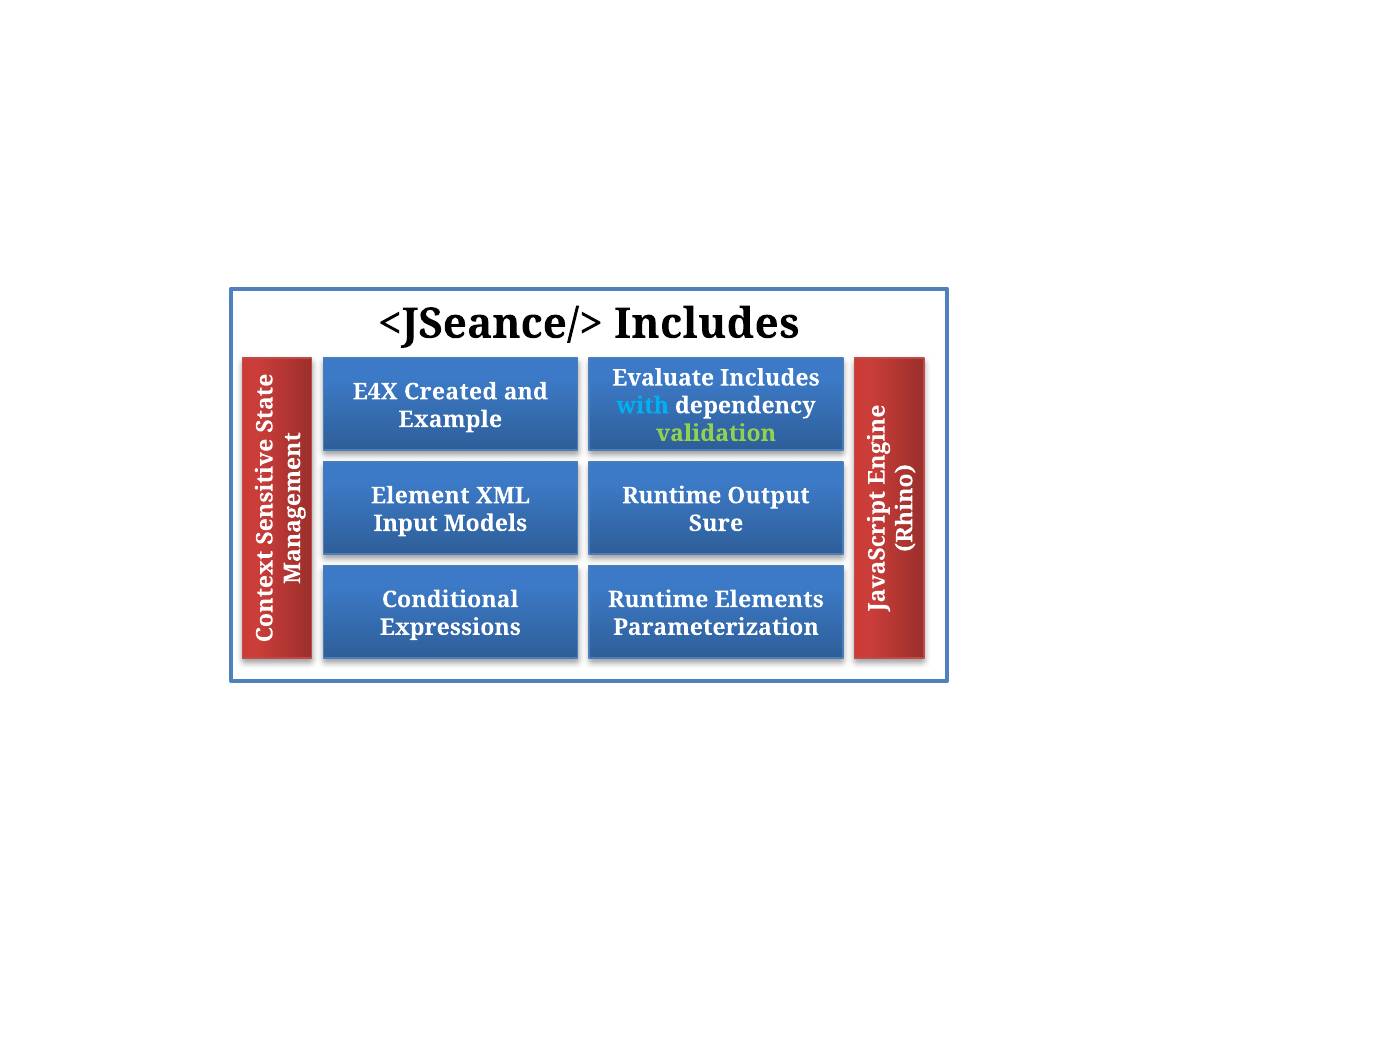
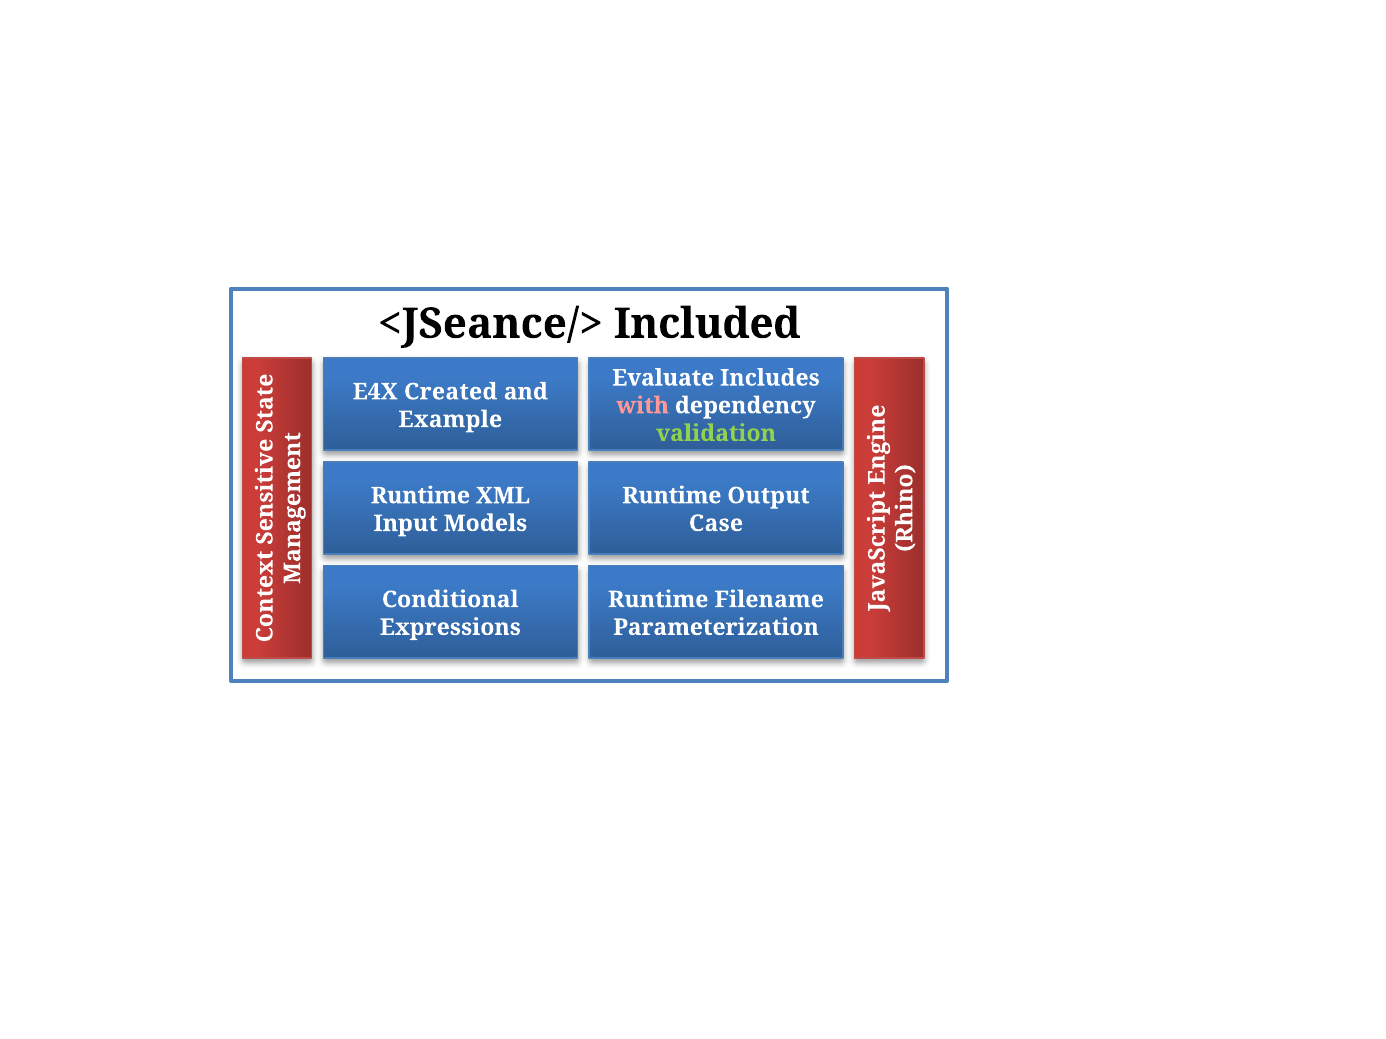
<JSeance/> Includes: Includes -> Included (707, 324)
with colour: light blue -> pink (643, 406)
Element: Element -> Runtime (420, 496)
Sure: Sure -> Case (716, 524)
Elements: Elements -> Filename (769, 600)
